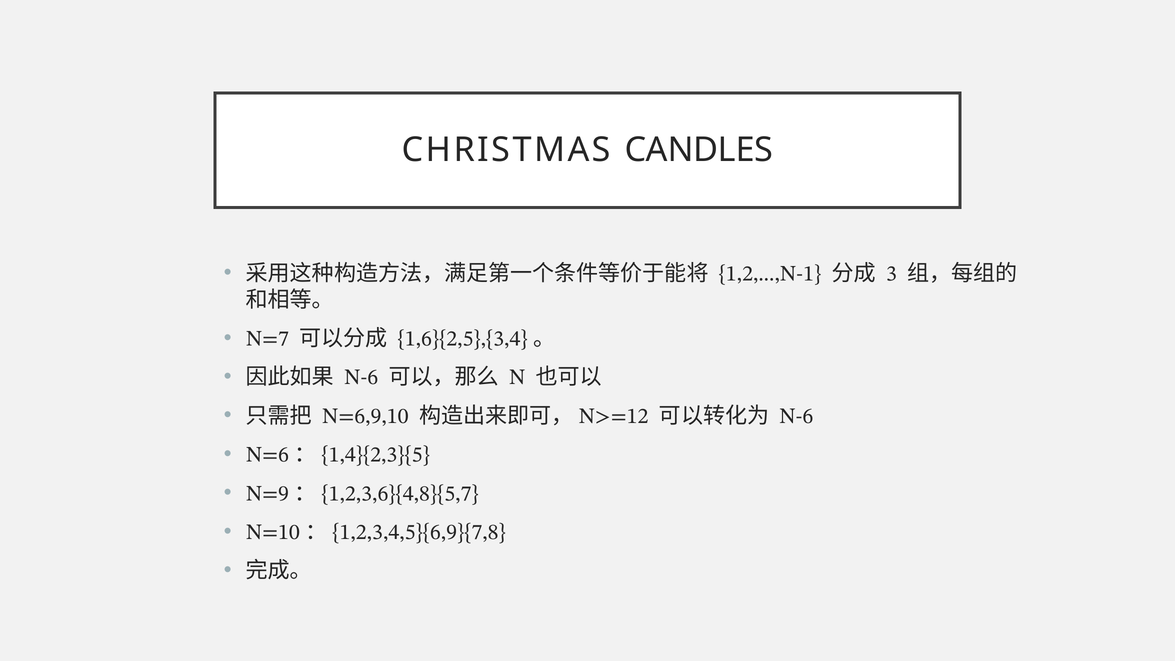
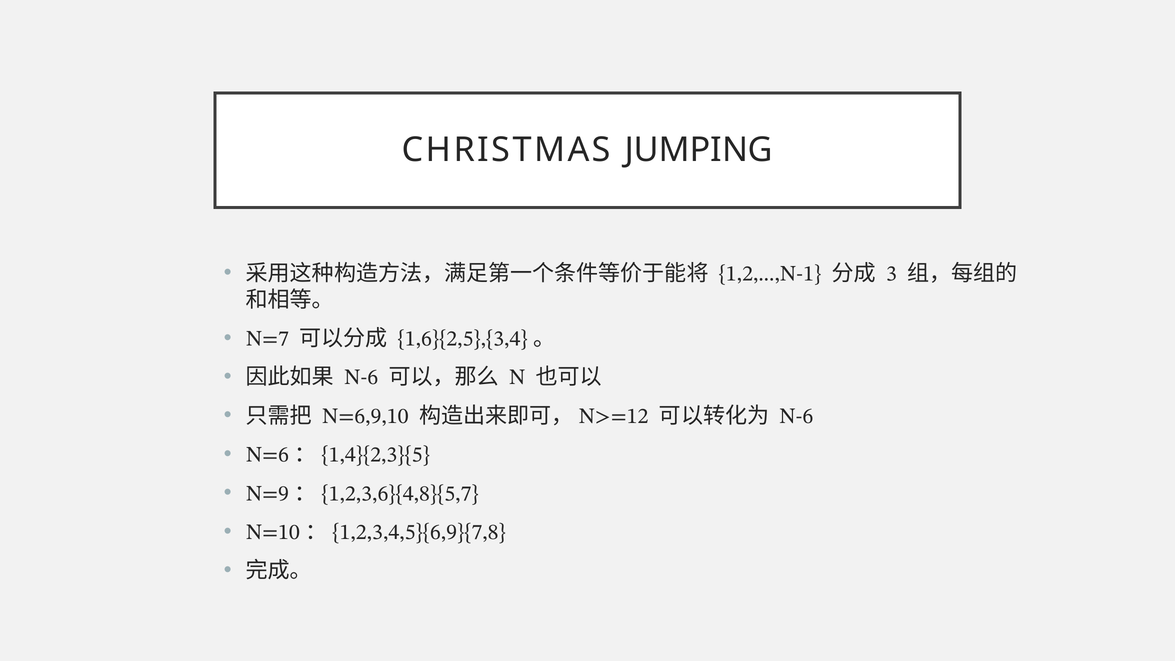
CANDLES: CANDLES -> JUMPING (699, 150)
